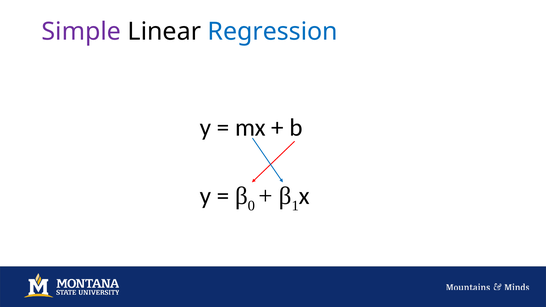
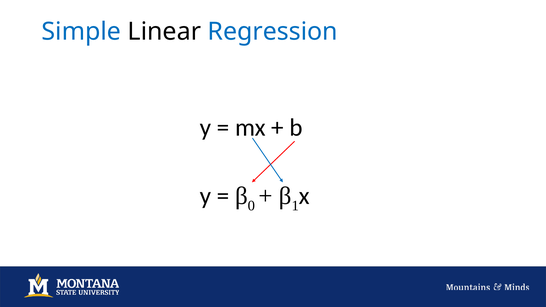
Simple colour: purple -> blue (81, 32)
